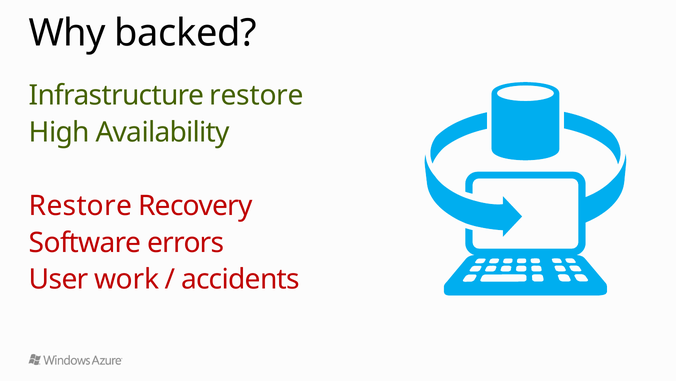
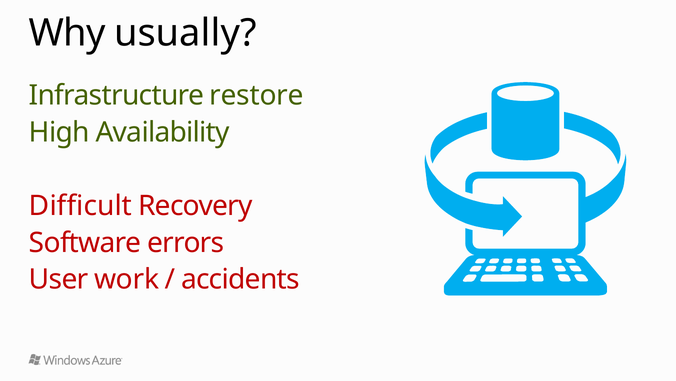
backed: backed -> usually (185, 33)
Restore: Restore -> Difficult (81, 206)
